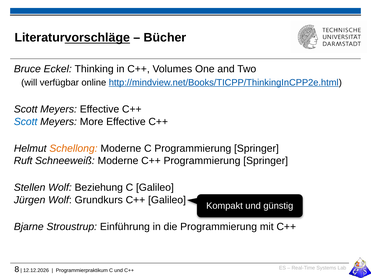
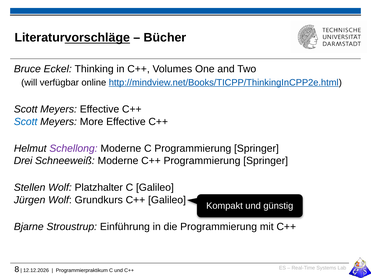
Schellong colour: orange -> purple (73, 149)
Ruft: Ruft -> Drei (23, 161)
Beziehung: Beziehung -> Platzhalter (99, 188)
